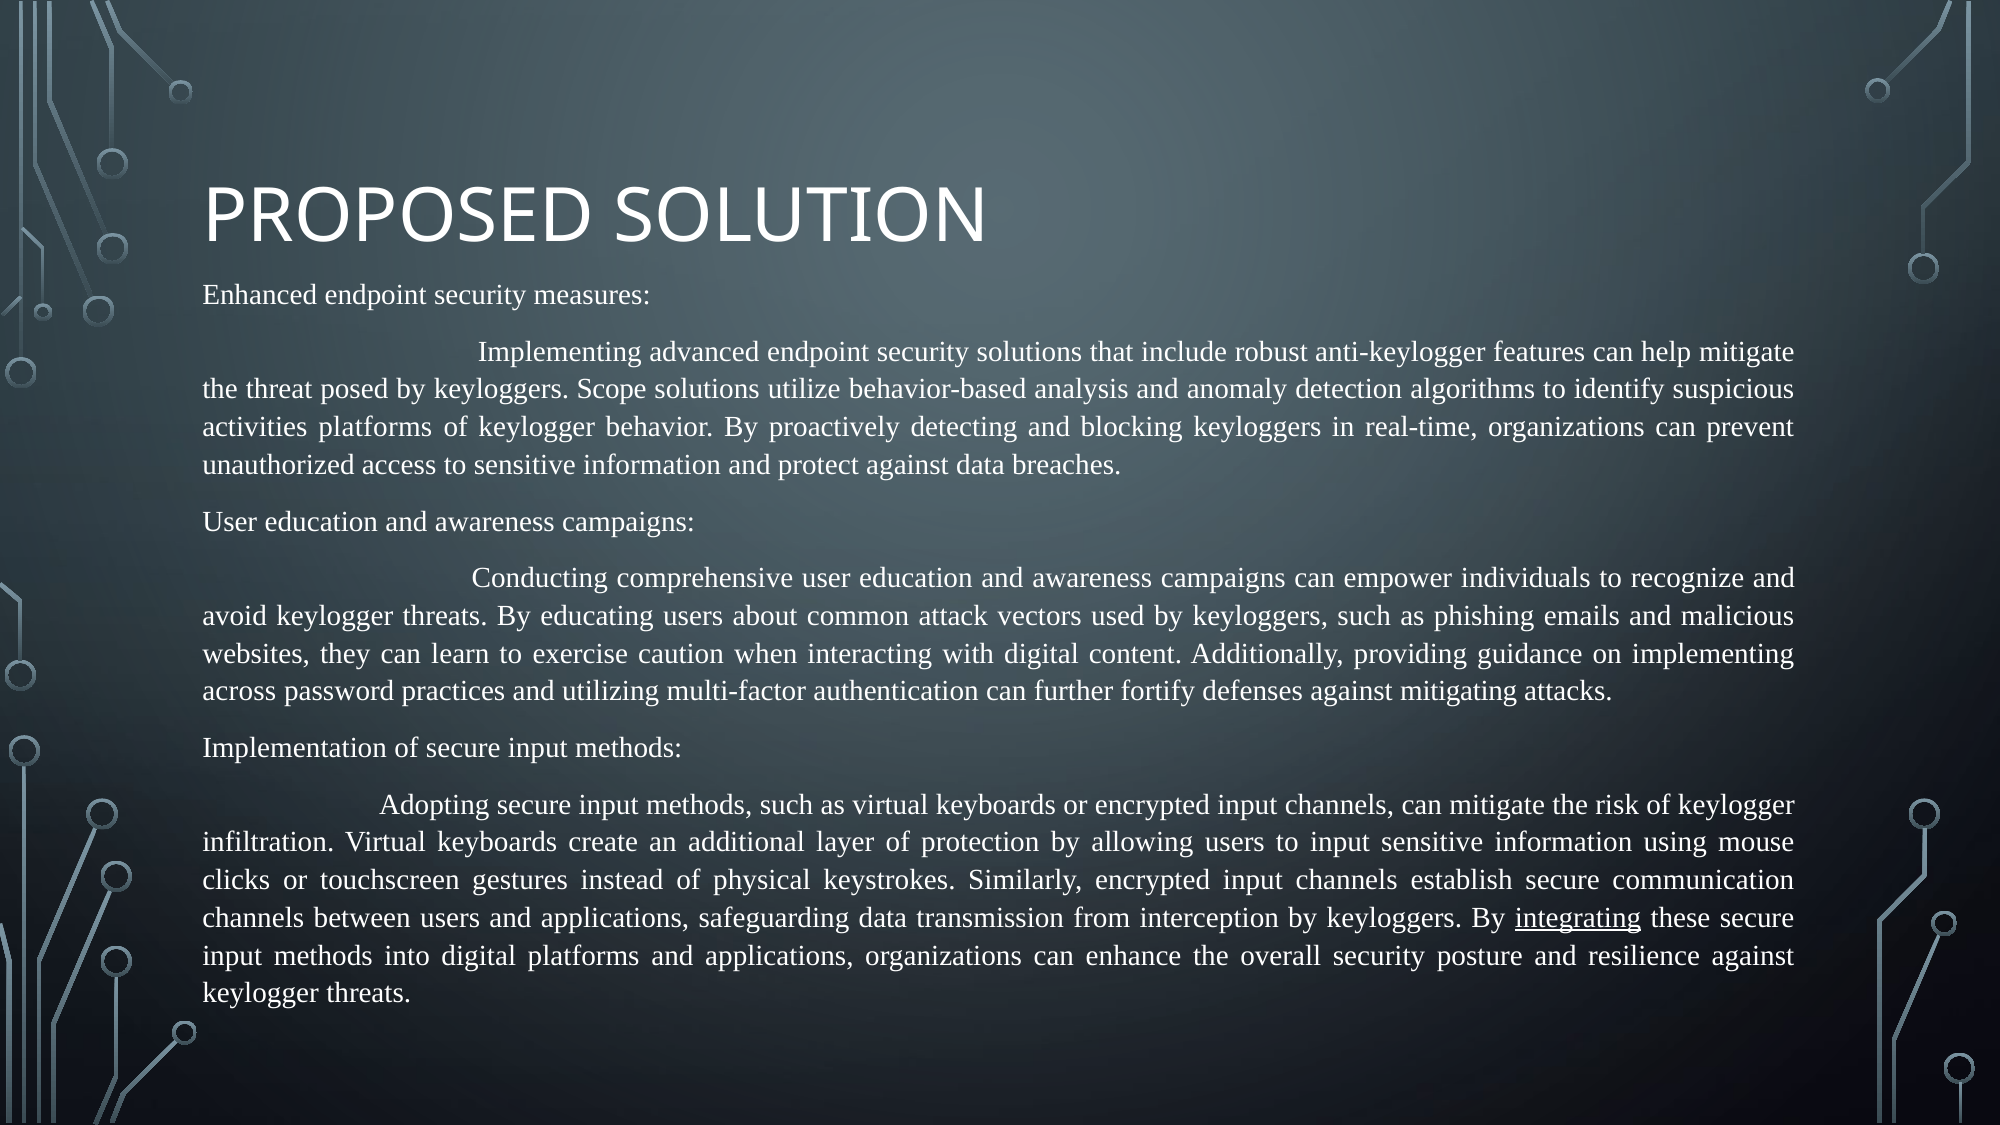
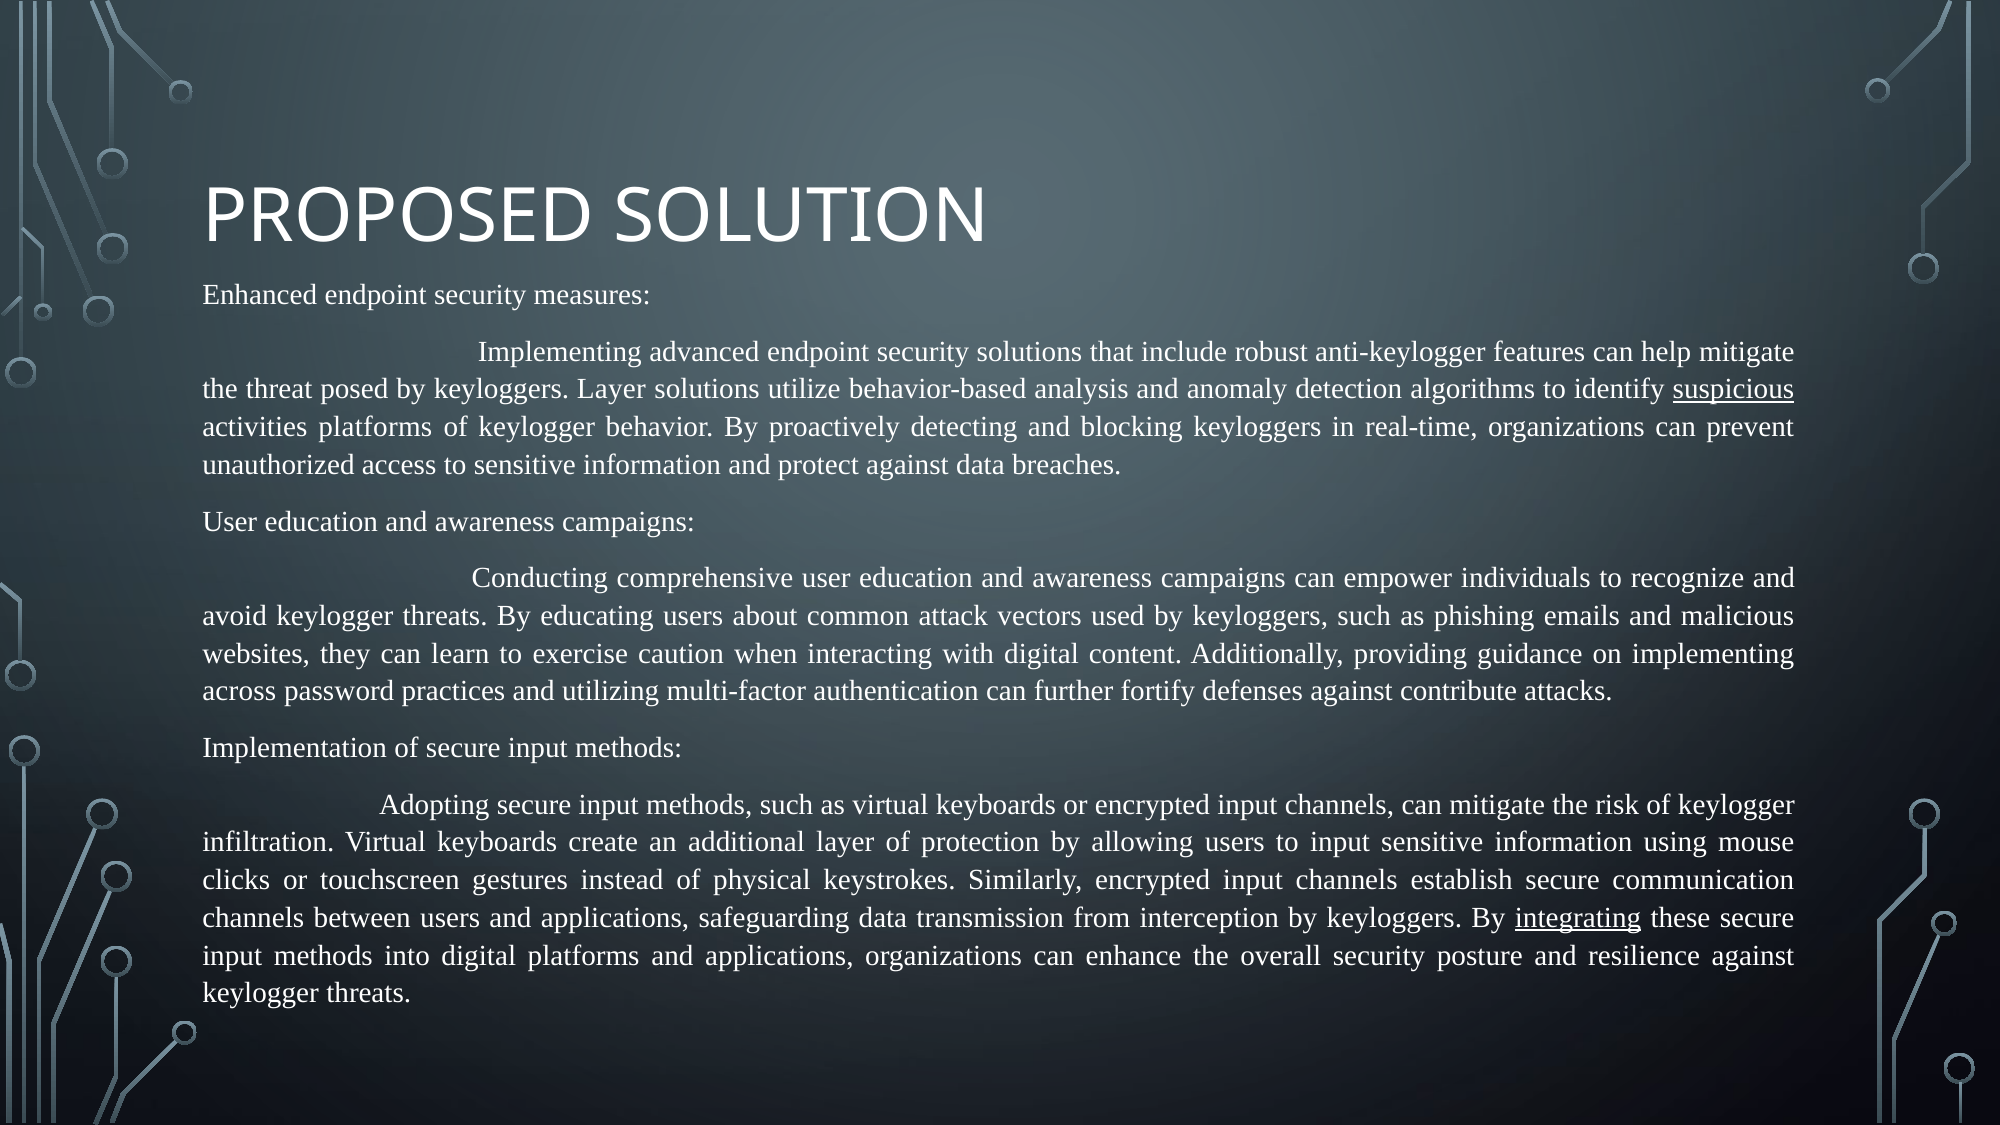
keyloggers Scope: Scope -> Layer (611, 389)
suspicious underline: none -> present (1733, 389)
mitigating: mitigating -> contribute (1459, 691)
